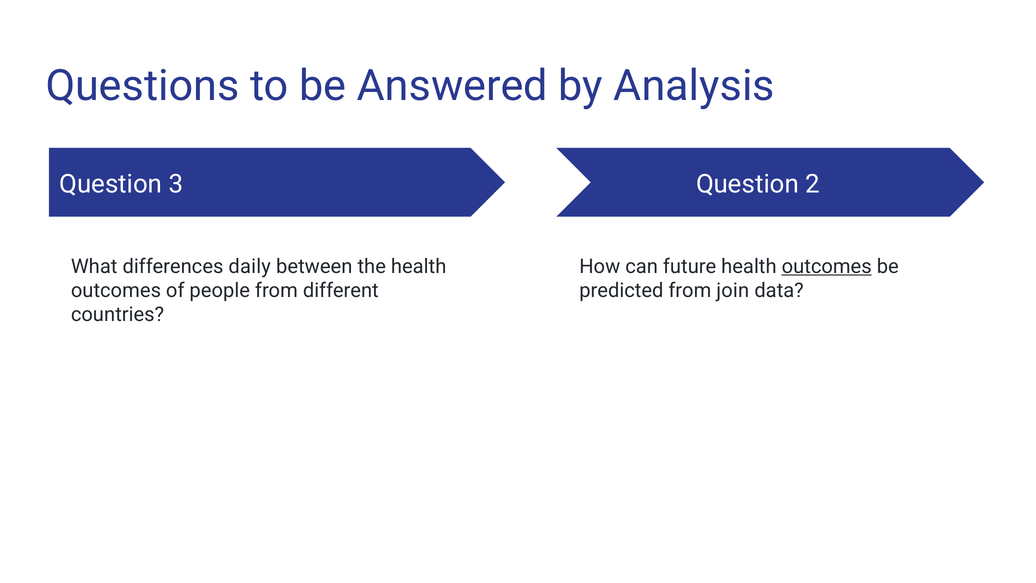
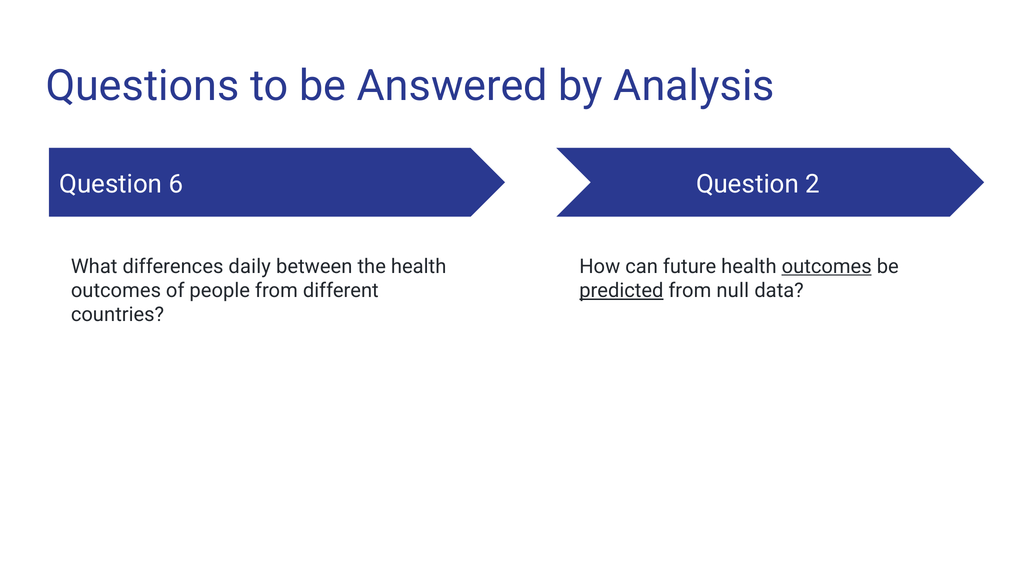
3: 3 -> 6 (176, 184)
predicted underline: none -> present (621, 290)
join: join -> null (733, 290)
